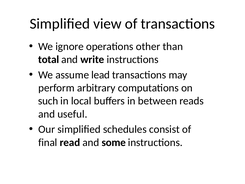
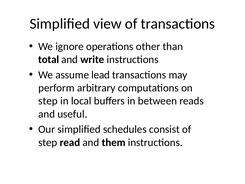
such: such -> step (48, 101)
final: final -> step (48, 142)
some: some -> them (114, 142)
